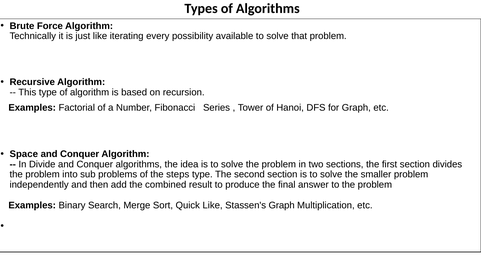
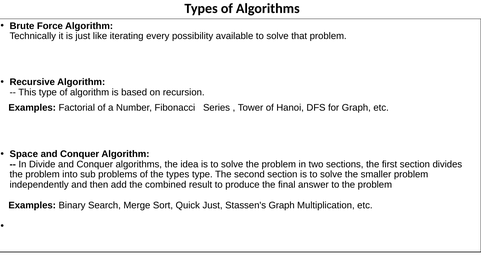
the steps: steps -> types (178, 174)
Quick Like: Like -> Just (213, 205)
